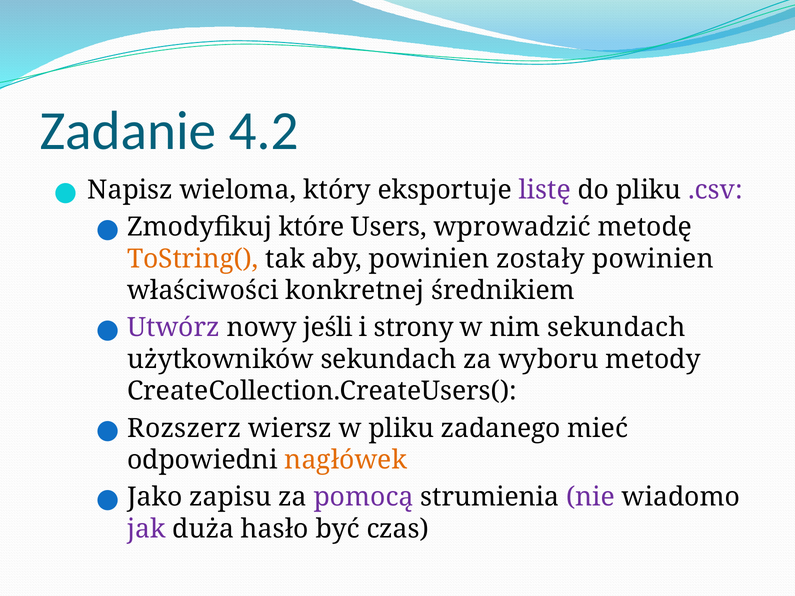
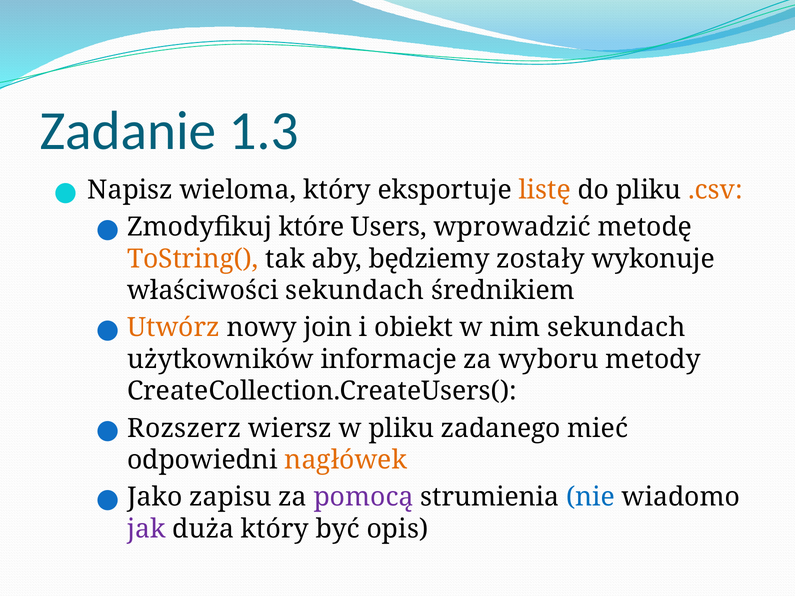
4.2: 4.2 -> 1.3 (264, 131)
listę colour: purple -> orange (545, 190)
.csv colour: purple -> orange (716, 190)
aby powinien: powinien -> będziemy (429, 259)
zostały powinien: powinien -> wykonuje (653, 259)
właściwości konkretnej: konkretnej -> sekundach (355, 291)
Utwórz colour: purple -> orange (173, 328)
jeśli: jeśli -> join (328, 328)
strony: strony -> obiekt (414, 328)
użytkowników sekundach: sekundach -> informacje (389, 360)
nie colour: purple -> blue (591, 497)
duża hasło: hasło -> który (275, 529)
czas: czas -> opis (397, 529)
